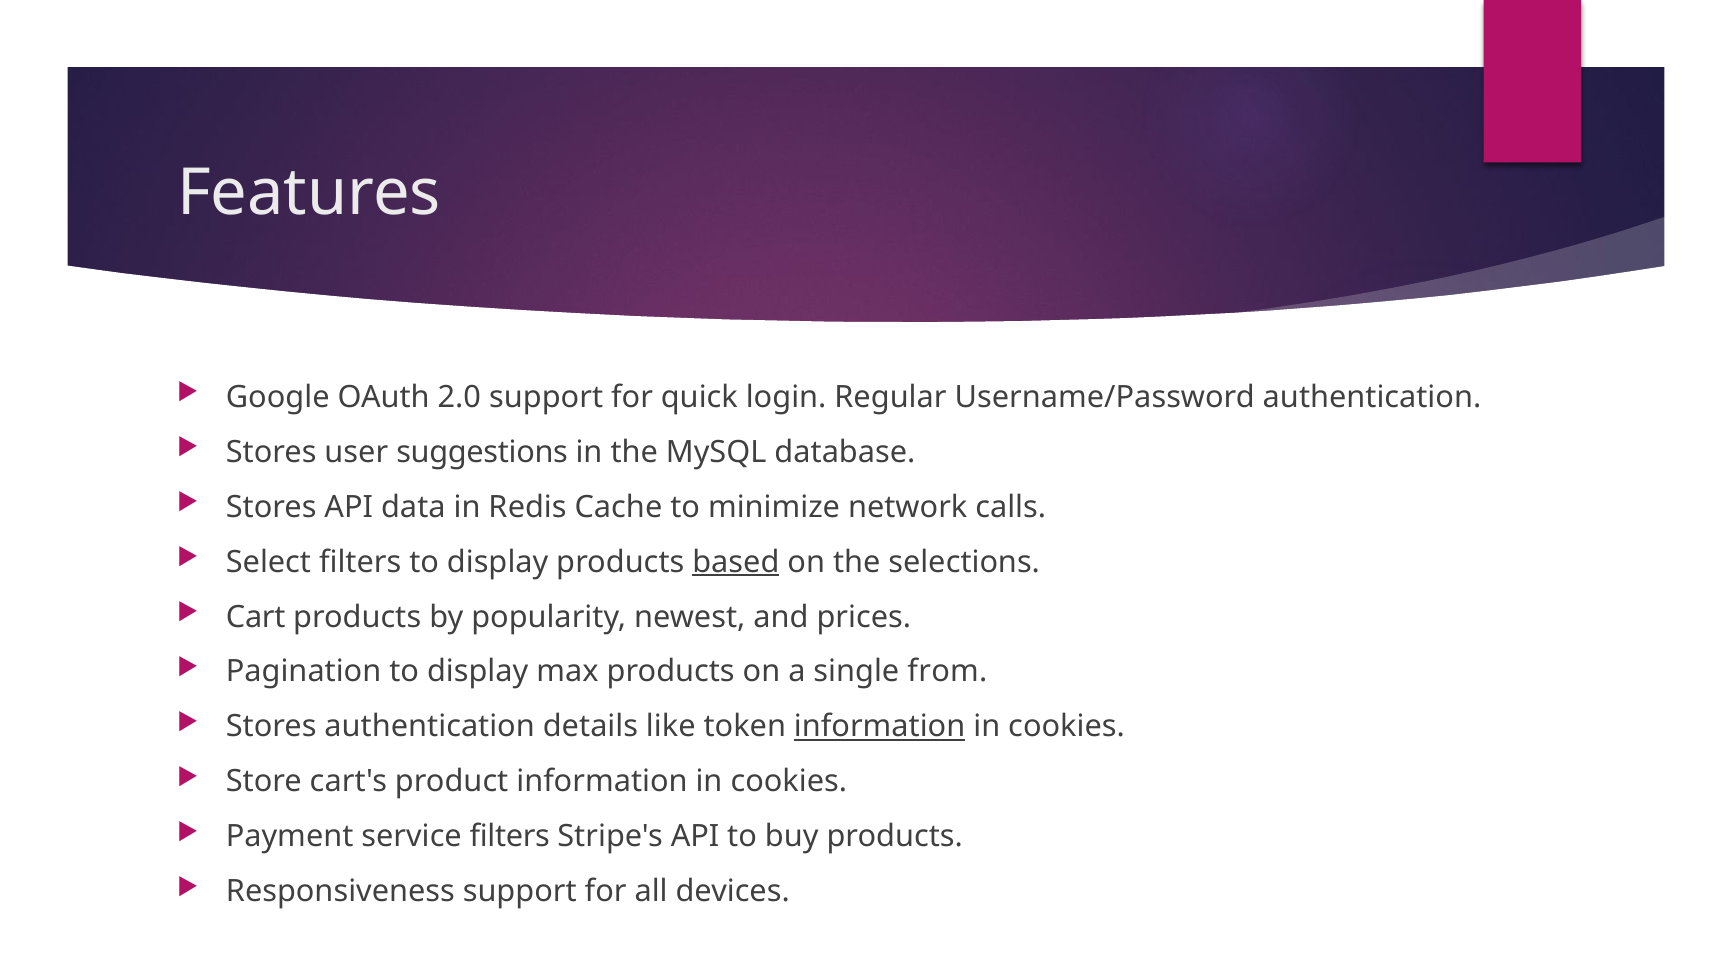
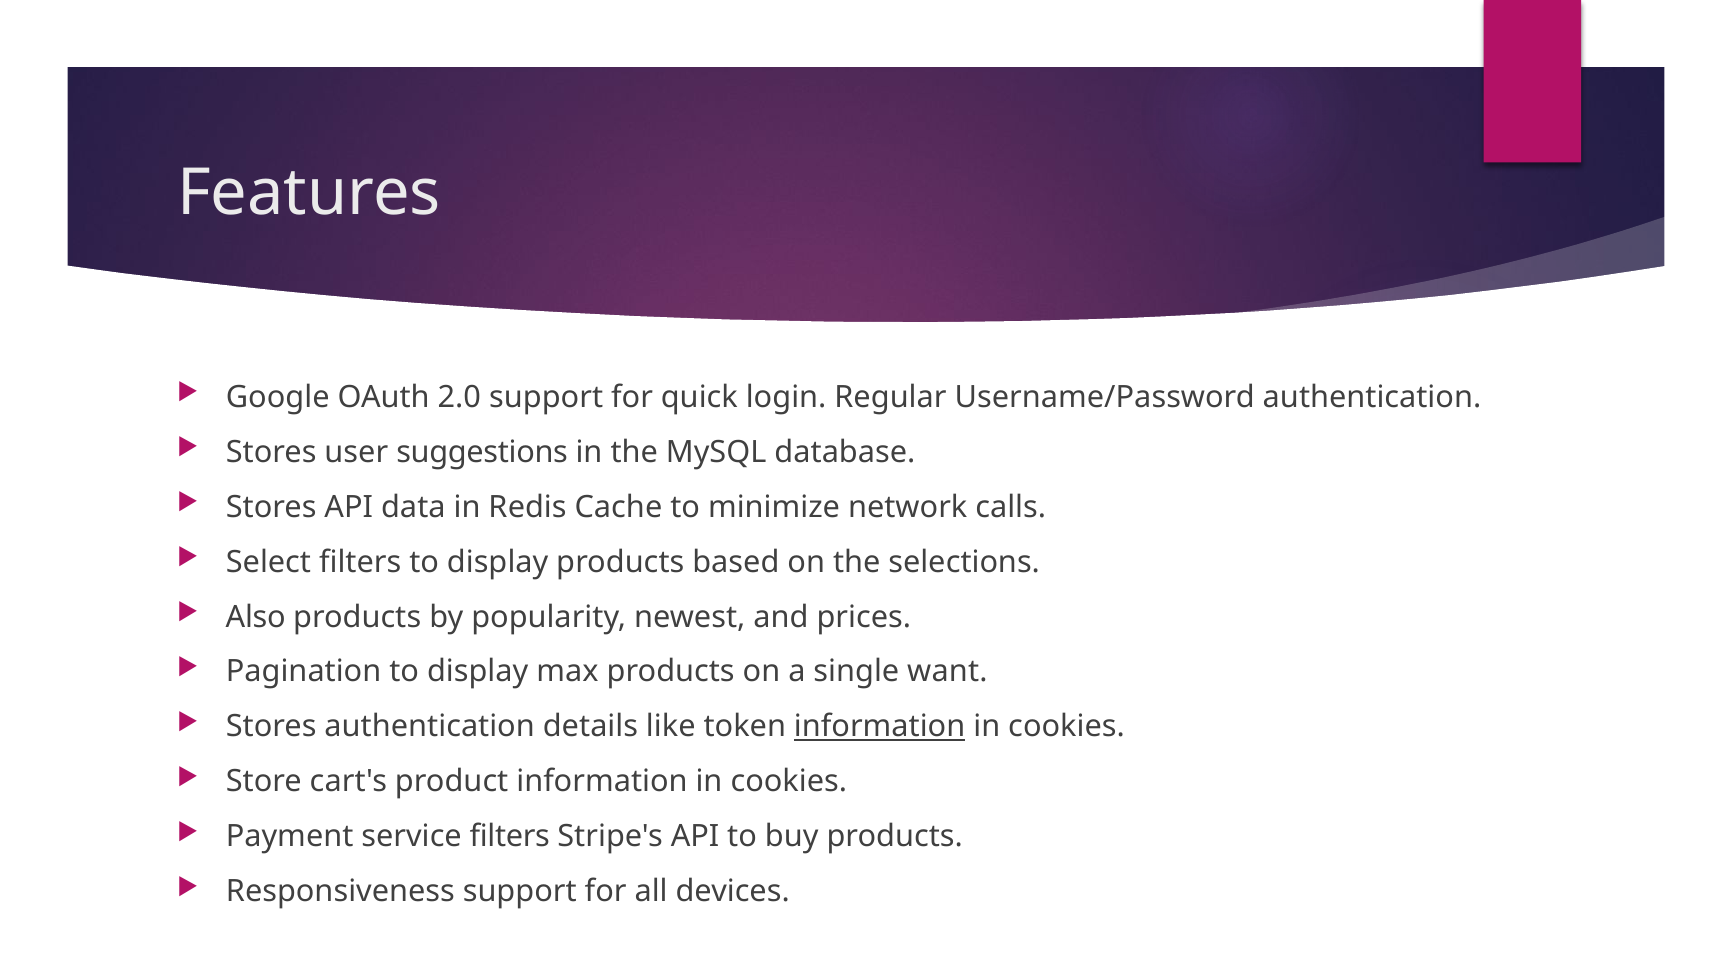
based underline: present -> none (736, 562)
Cart: Cart -> Also (256, 617)
from: from -> want (947, 672)
